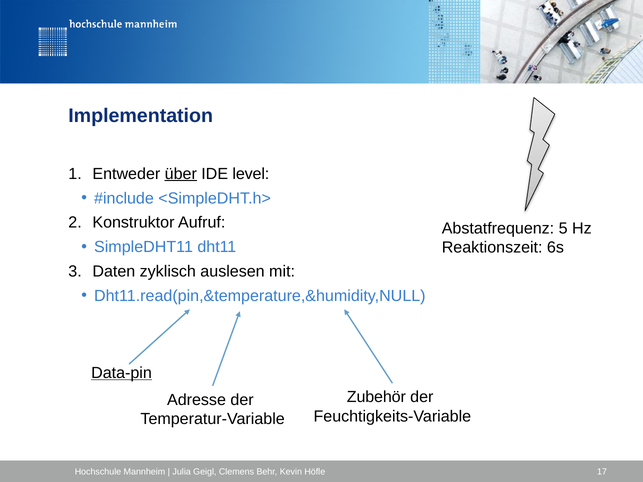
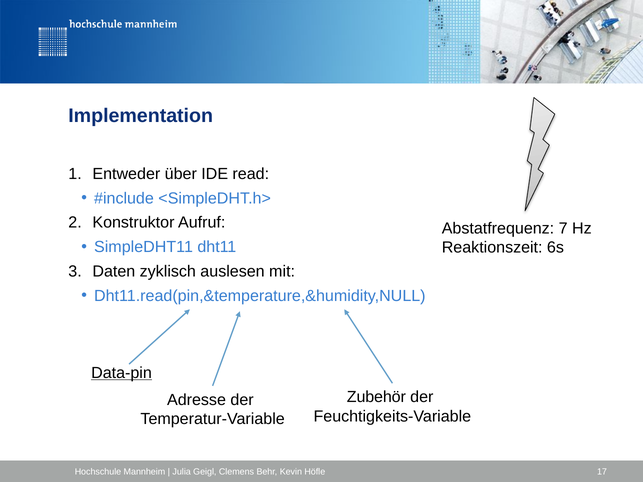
über underline: present -> none (181, 174)
level: level -> read (251, 174)
5: 5 -> 7 (563, 228)
